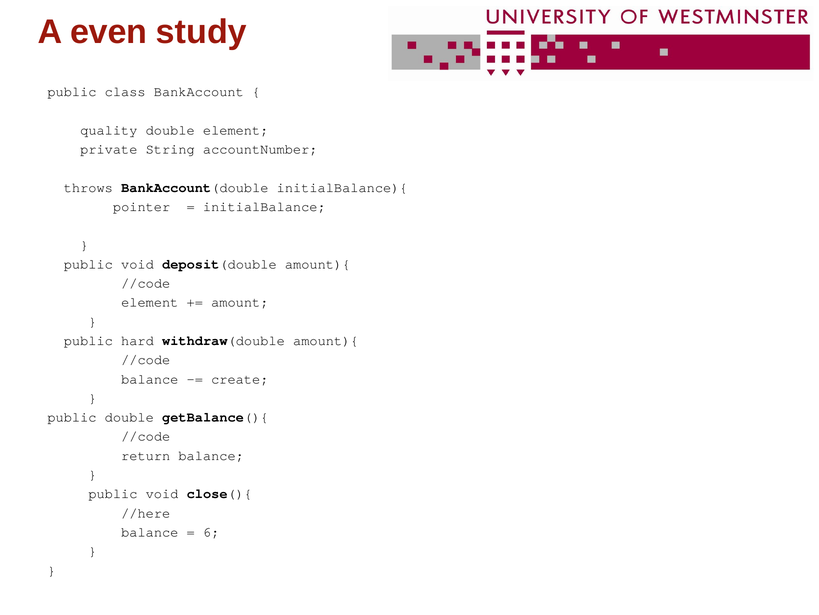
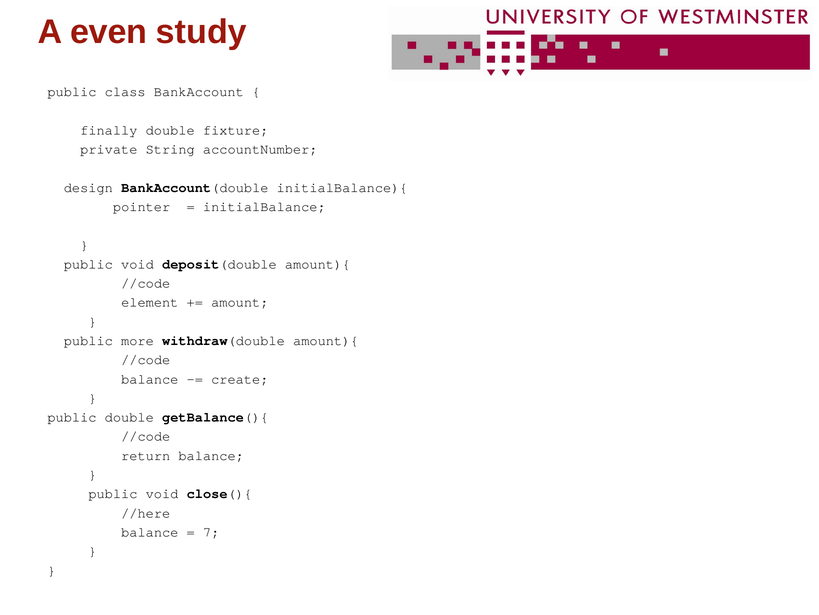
quality: quality -> finally (109, 130)
double element: element -> fixture (236, 130)
throws: throws -> design (88, 187)
hard: hard -> more (137, 340)
6: 6 -> 7 (211, 532)
